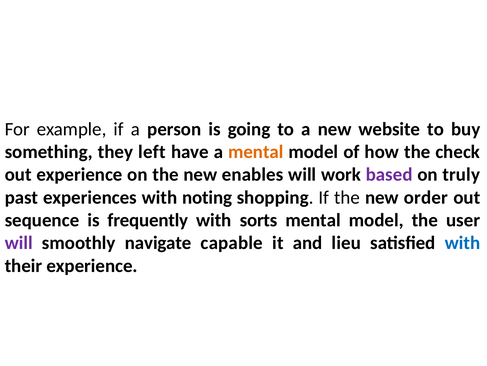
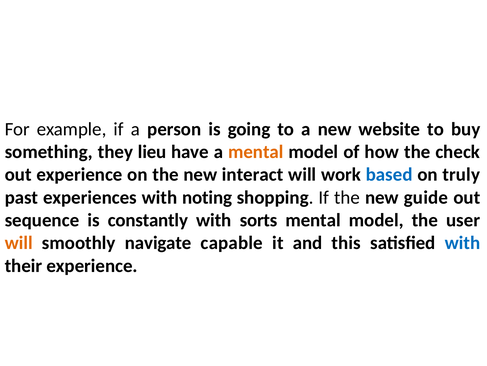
left: left -> lieu (152, 152)
enables: enables -> interact (253, 174)
based colour: purple -> blue (389, 174)
order: order -> guide (426, 197)
frequently: frequently -> constantly (148, 220)
will colour: purple -> orange (19, 243)
lieu: lieu -> this (346, 243)
